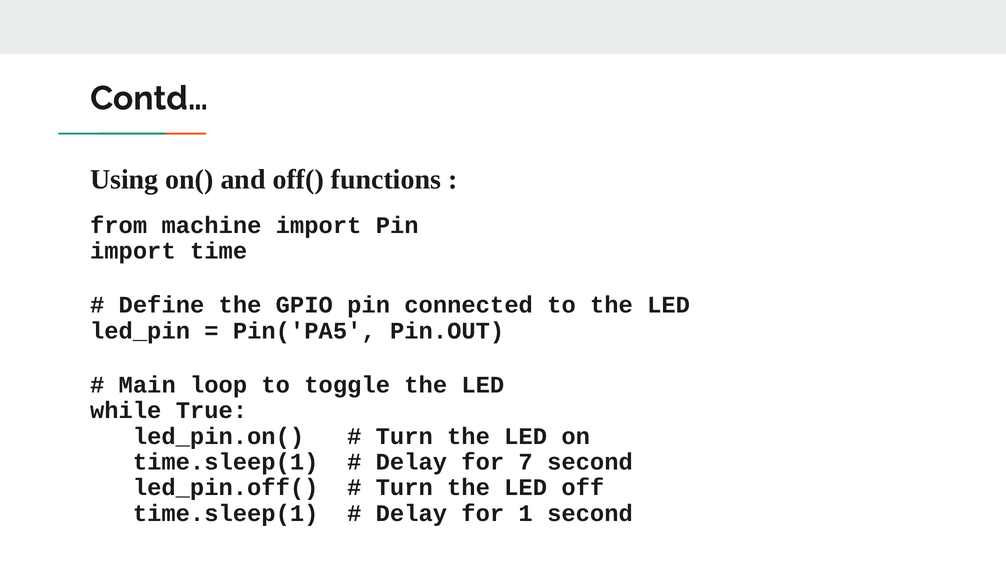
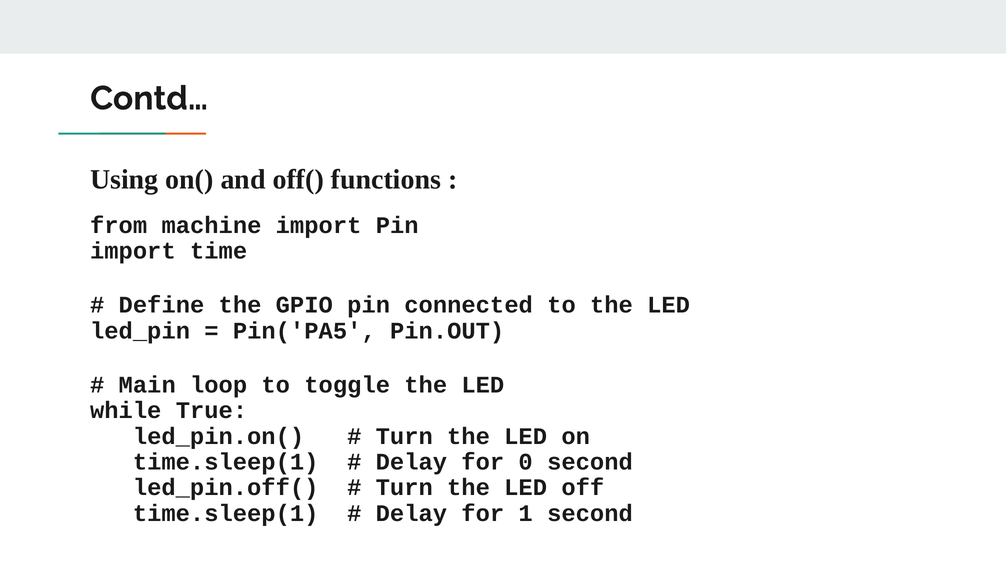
7: 7 -> 0 (526, 462)
